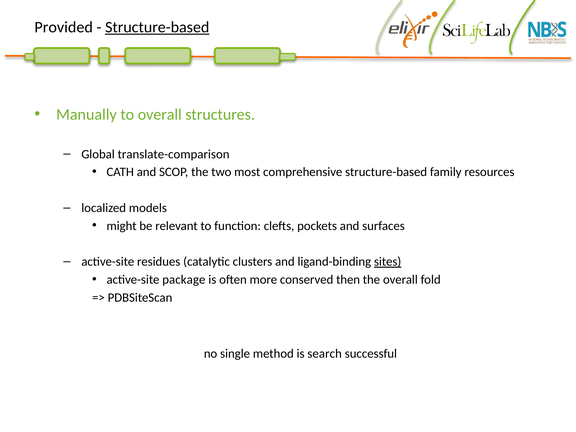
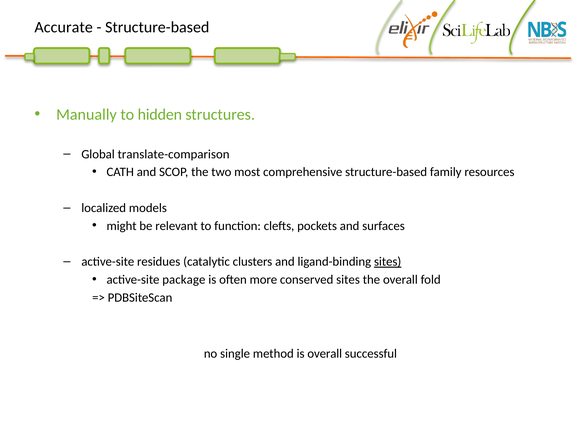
Provided: Provided -> Accurate (64, 27)
Structure-based underline: present -> none (157, 27)
to overall: overall -> hidden (160, 114)
conserved then: then -> sites (348, 280)
is search: search -> overall (325, 353)
